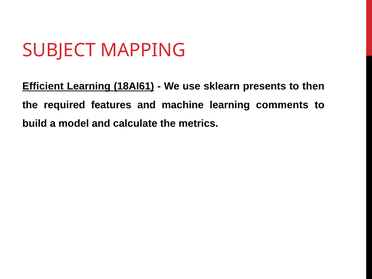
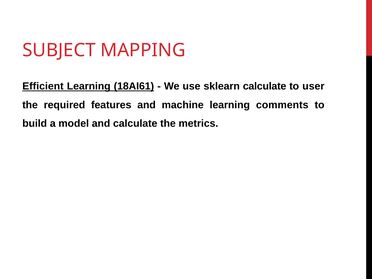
sklearn presents: presents -> calculate (265, 86)
then: then -> user (313, 86)
